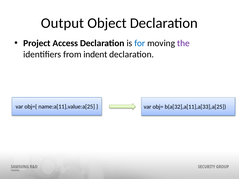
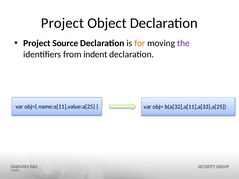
Output: Output -> Project (62, 23)
Access: Access -> Source (65, 43)
for colour: blue -> orange (140, 43)
